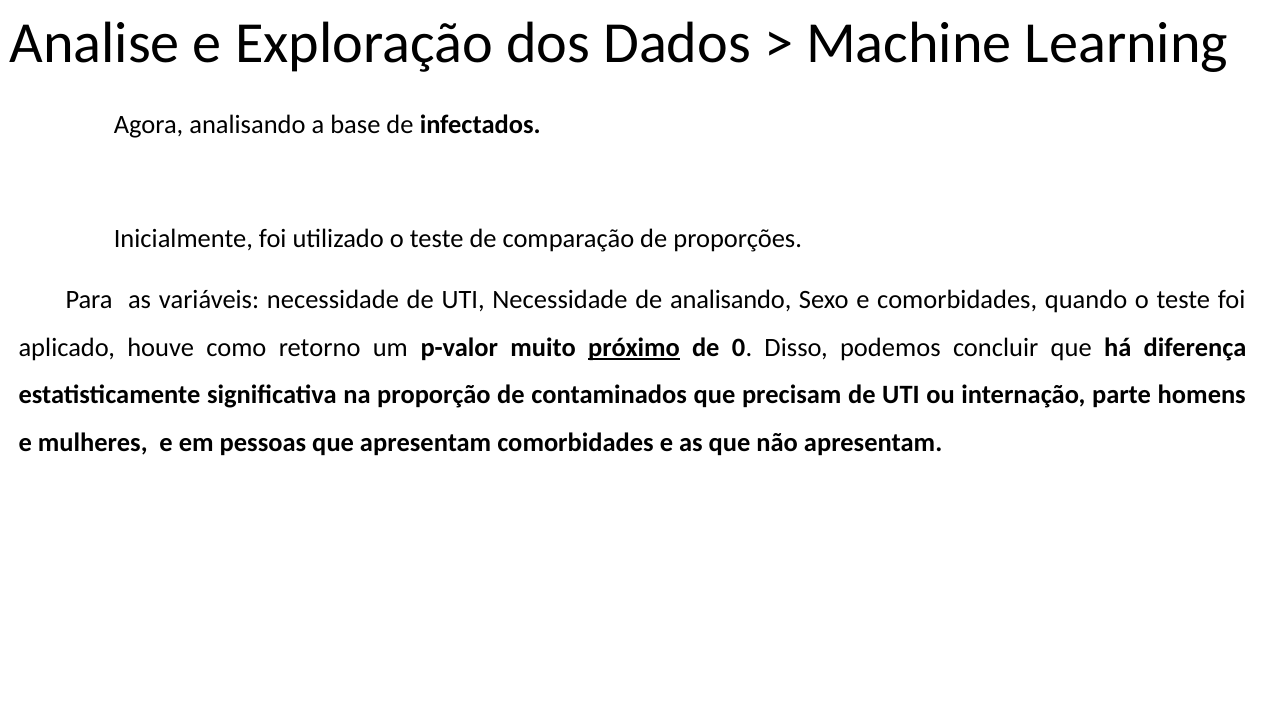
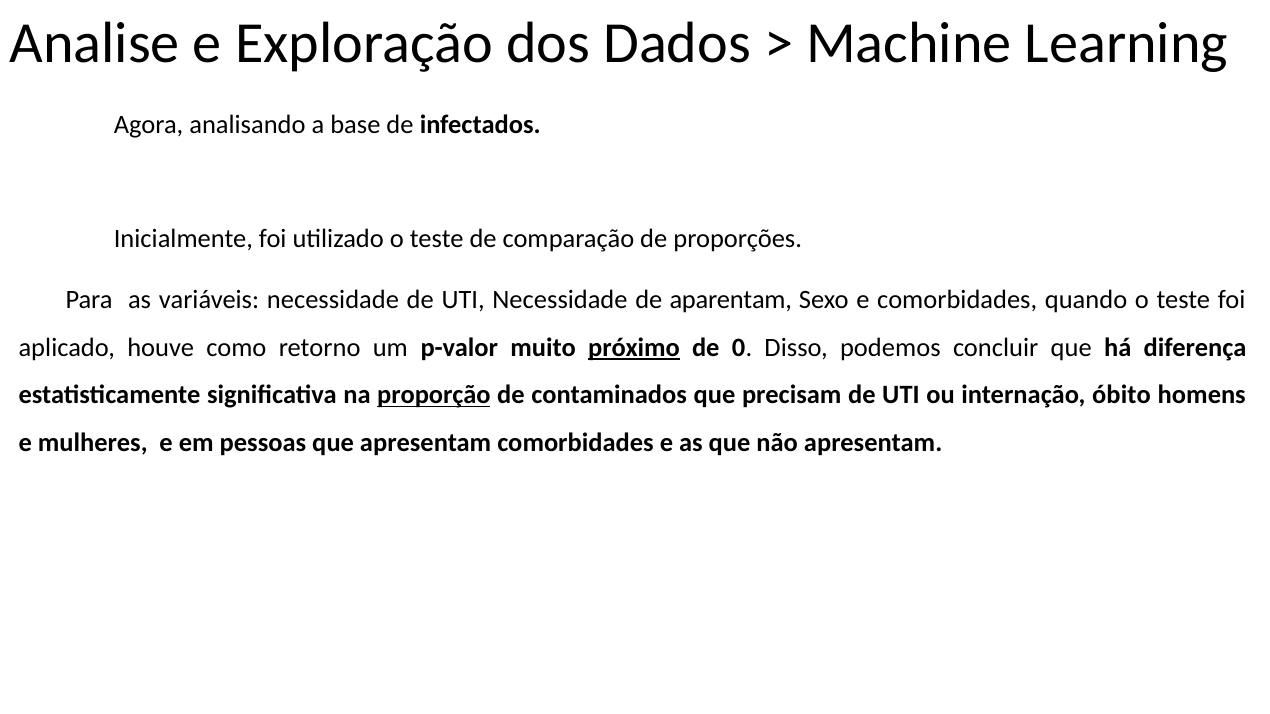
de analisando: analisando -> aparentam (731, 300)
proporção underline: none -> present (434, 395)
parte: parte -> óbito (1121, 395)
